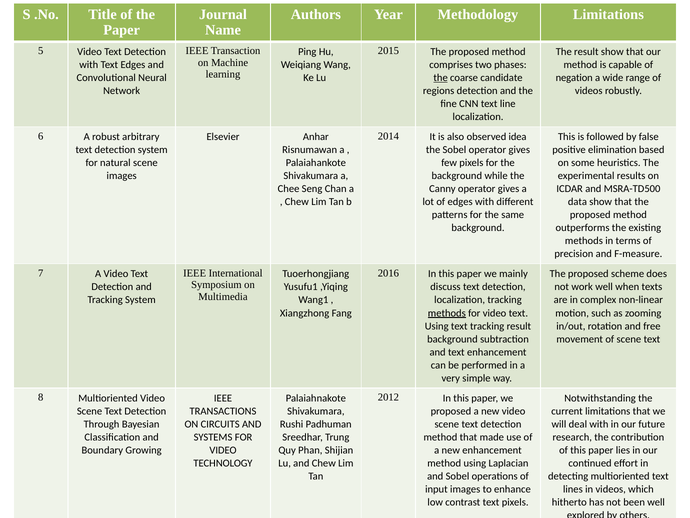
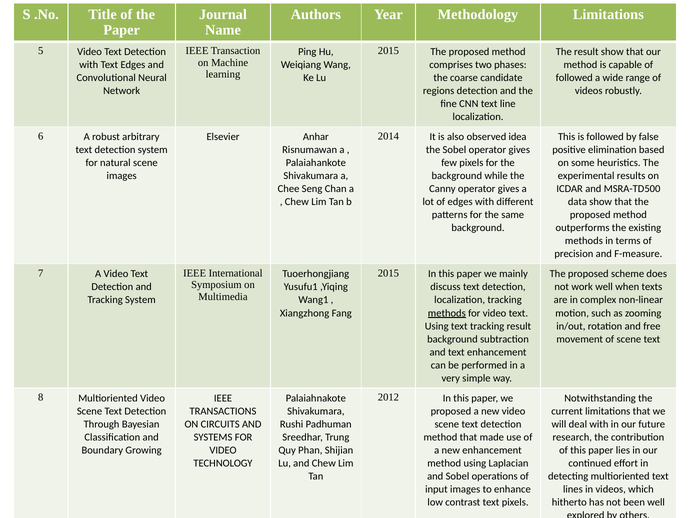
the underline: present -> none (441, 78)
negation: negation -> followed (574, 78)
2016: 2016 -> 2015 (388, 273)
